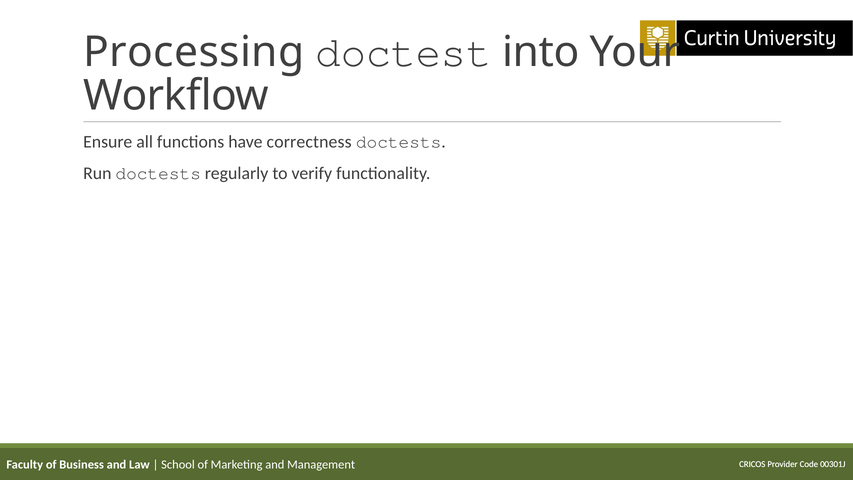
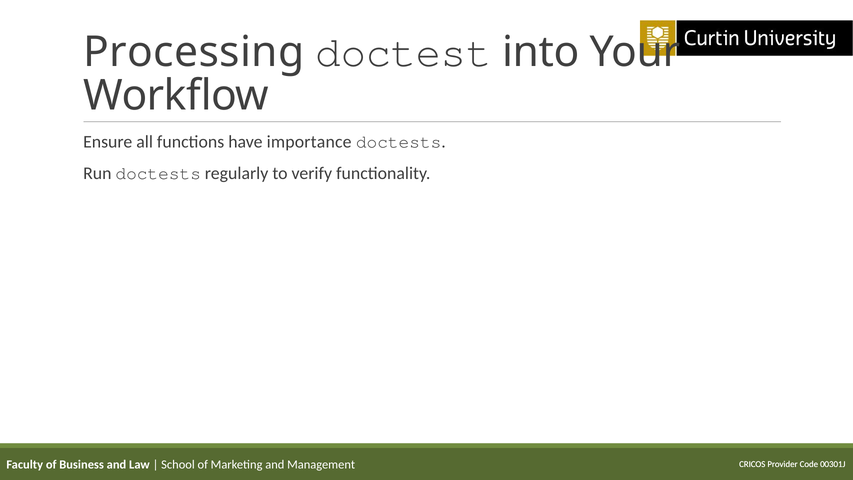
correctness: correctness -> importance (309, 142)
